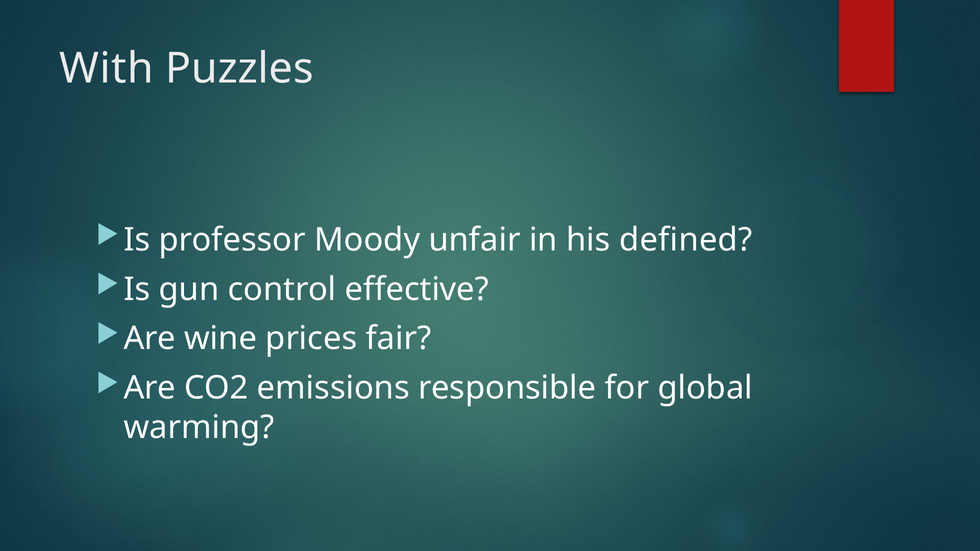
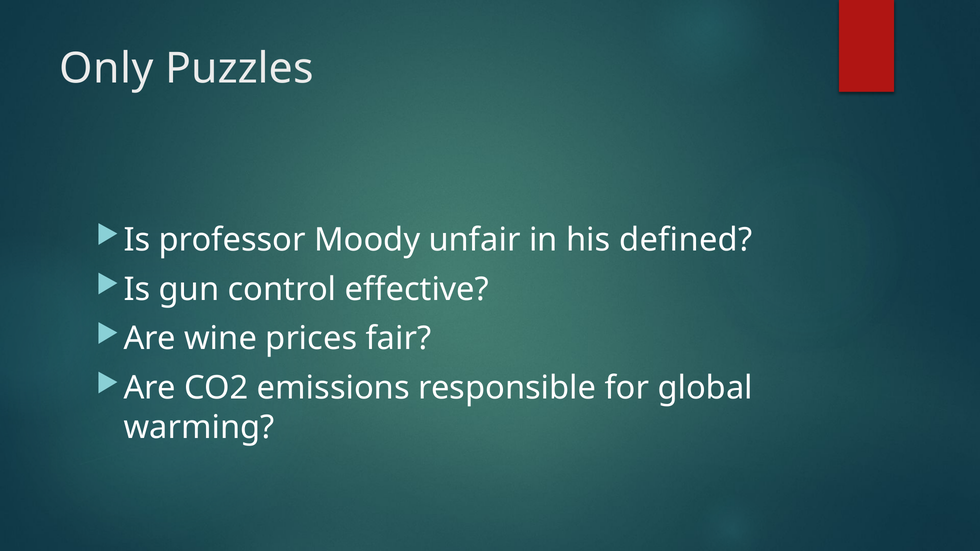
With: With -> Only (107, 69)
